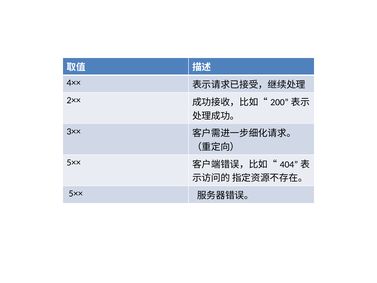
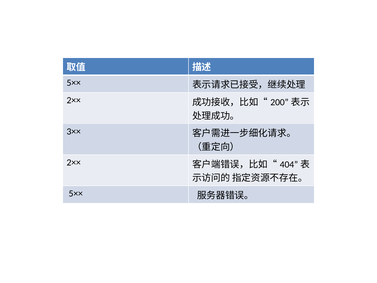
4××: 4×× -> 5×× (74, 83)
5××: 5×× -> 2×× (74, 162)
